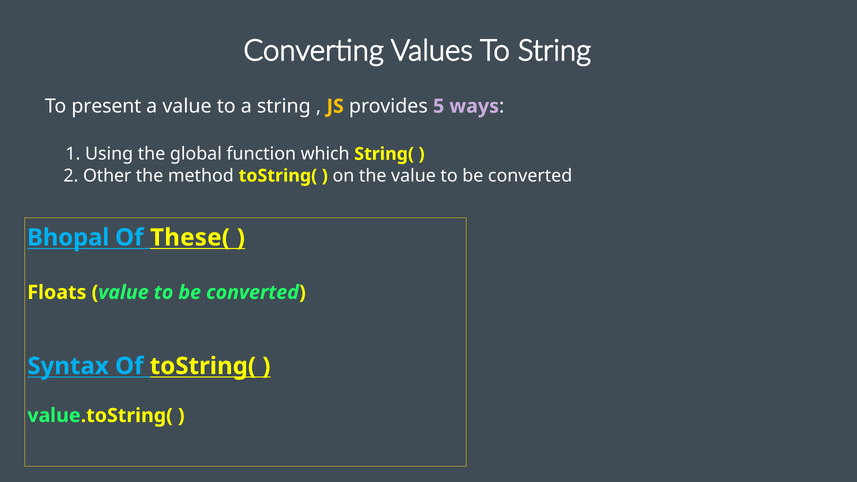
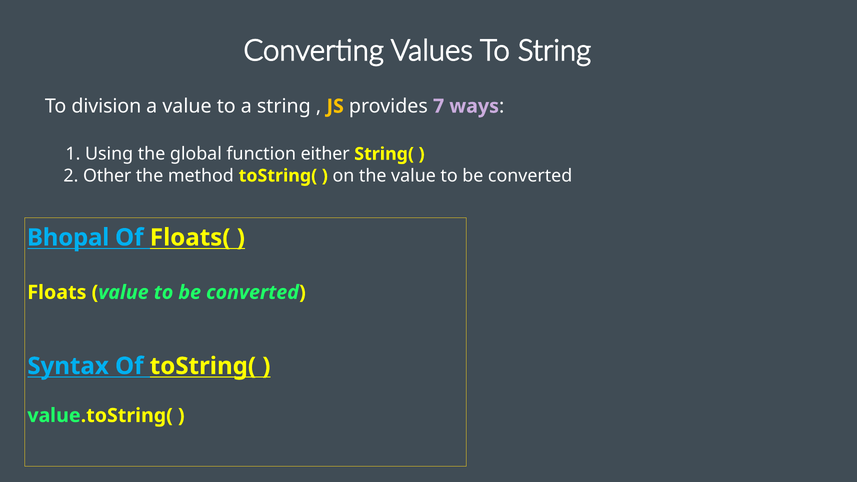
present: present -> division (106, 106)
5: 5 -> 7 (439, 106)
which: which -> either (325, 154)
These(: These( -> Floats( (190, 238)
